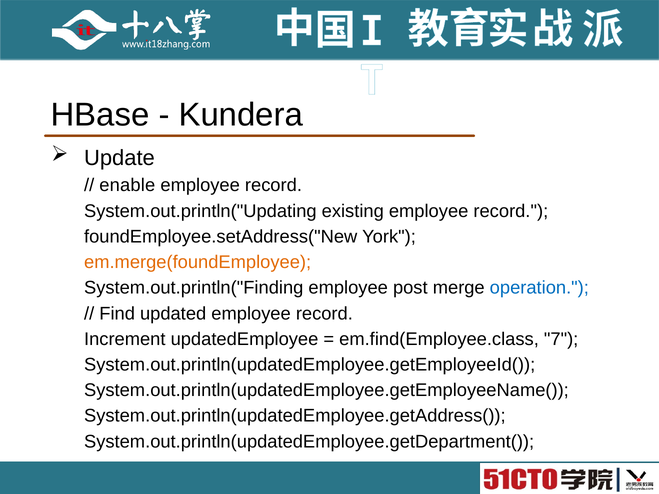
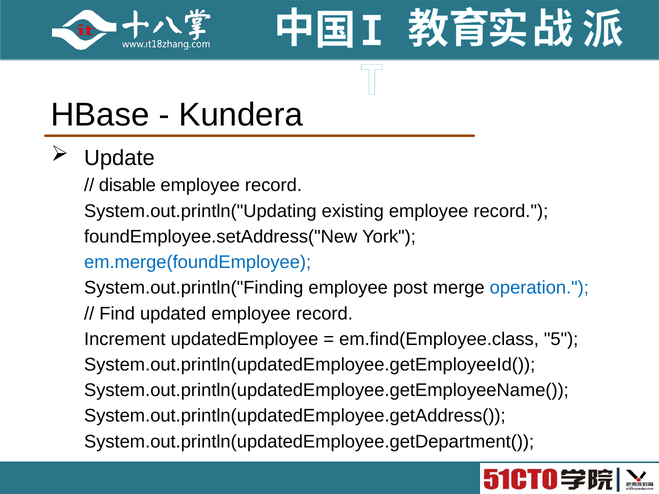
enable: enable -> disable (127, 185)
em.merge(foundEmployee colour: orange -> blue (198, 262)
7: 7 -> 5 (561, 339)
